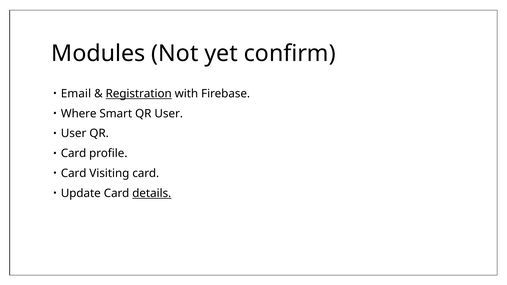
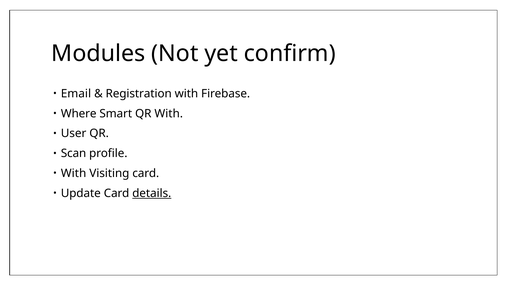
Registration underline: present -> none (139, 94)
QR User: User -> With (169, 114)
Card: Card -> Scan (74, 153)
Card: Card -> With (74, 173)
